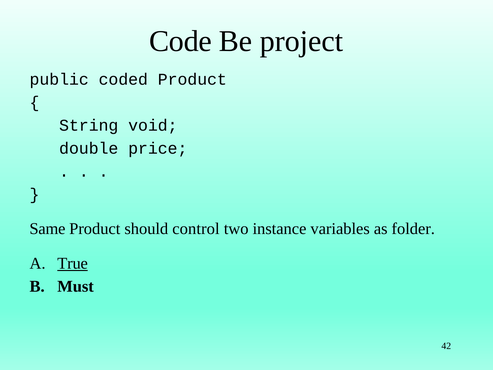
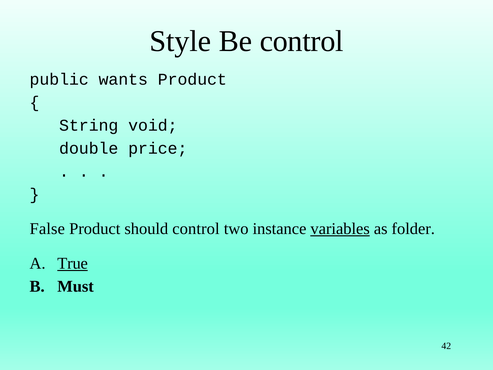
Code: Code -> Style (180, 41)
Be project: project -> control (302, 41)
coded: coded -> wants (123, 79)
Same: Same -> False (47, 229)
variables underline: none -> present (340, 229)
